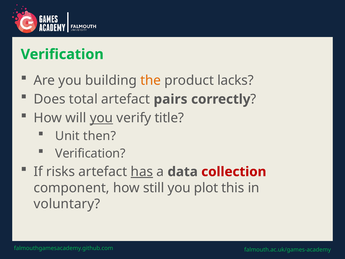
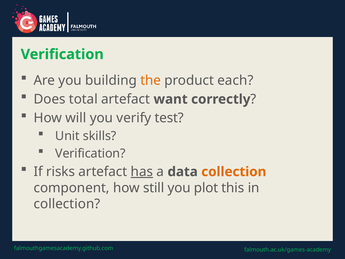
lacks: lacks -> each (235, 80)
pairs: pairs -> want (171, 99)
you underline: present -> none (101, 118)
title: title -> test (169, 118)
then: then -> skills (100, 136)
collection colour: red -> orange (234, 172)
voluntary: voluntary -> collection (67, 204)
